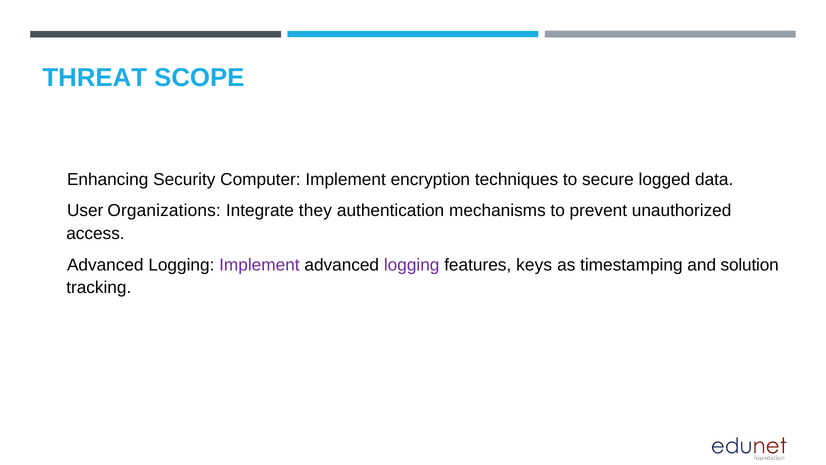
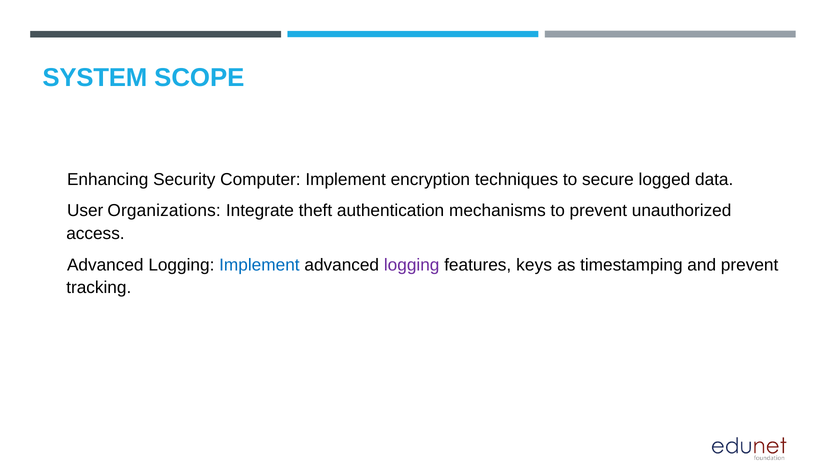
THREAT: THREAT -> SYSTEM (95, 78)
they: they -> theft (315, 211)
Implement colour: purple -> blue (259, 265)
and solution: solution -> prevent (750, 265)
